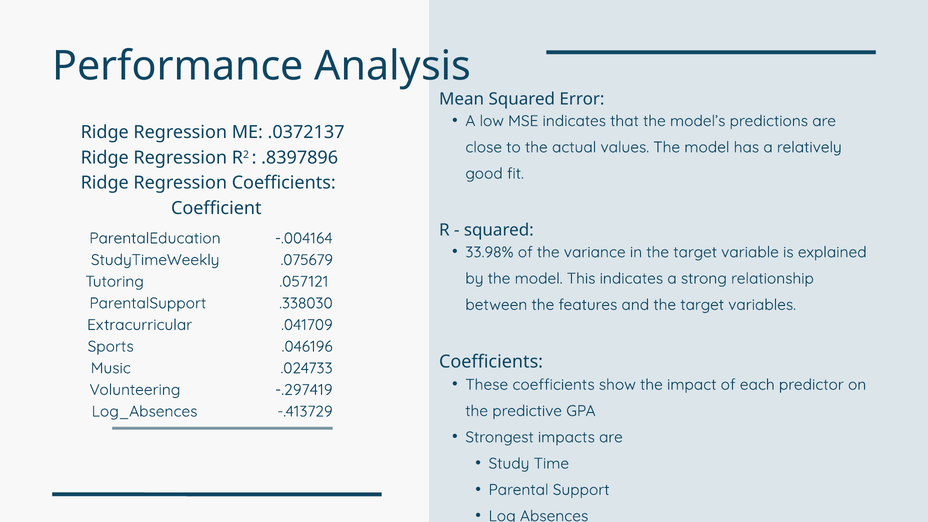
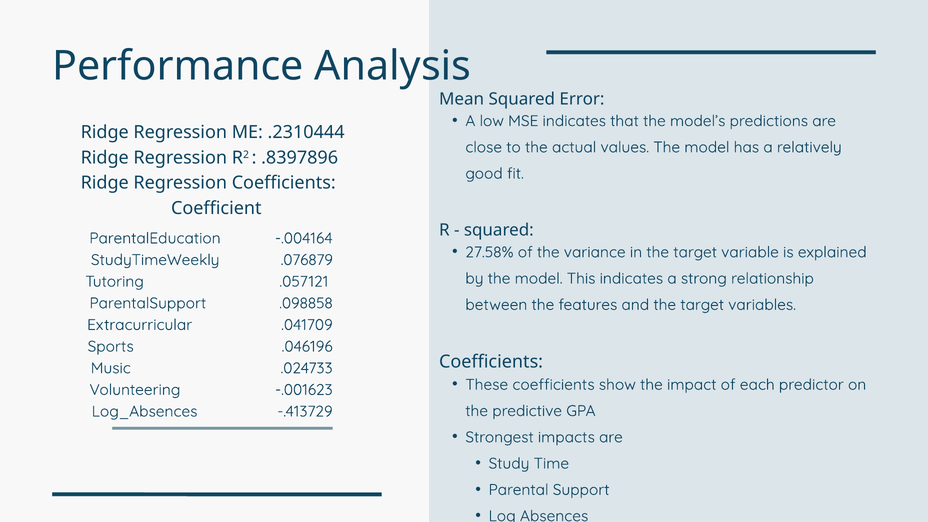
.0372137: .0372137 -> .2310444 (306, 132)
33.98%: 33.98% -> 27.58% (489, 252)
.075679: .075679 -> .076879 (307, 260)
.338030: .338030 -> .098858 (306, 303)
-.297419: -.297419 -> -.001623 (304, 390)
